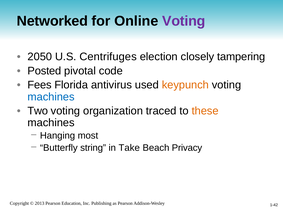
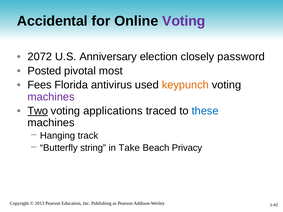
Networked: Networked -> Accidental (52, 21)
2050: 2050 -> 2072 (40, 57)
Centrifuges: Centrifuges -> Anniversary (108, 57)
tampering: tampering -> password (241, 57)
code: code -> most (111, 71)
machines colour: blue -> purple (51, 97)
Two underline: none -> present (38, 111)
organization: organization -> applications (113, 111)
these colour: orange -> blue (205, 111)
most: most -> track (88, 136)
